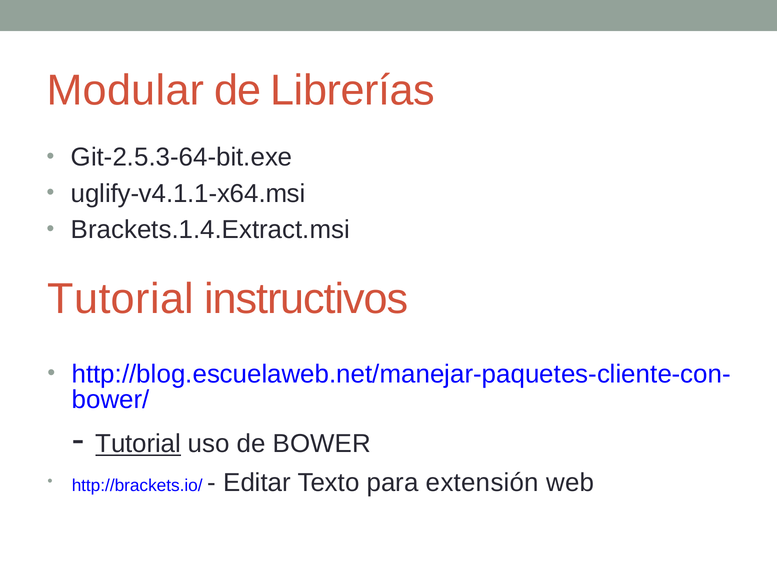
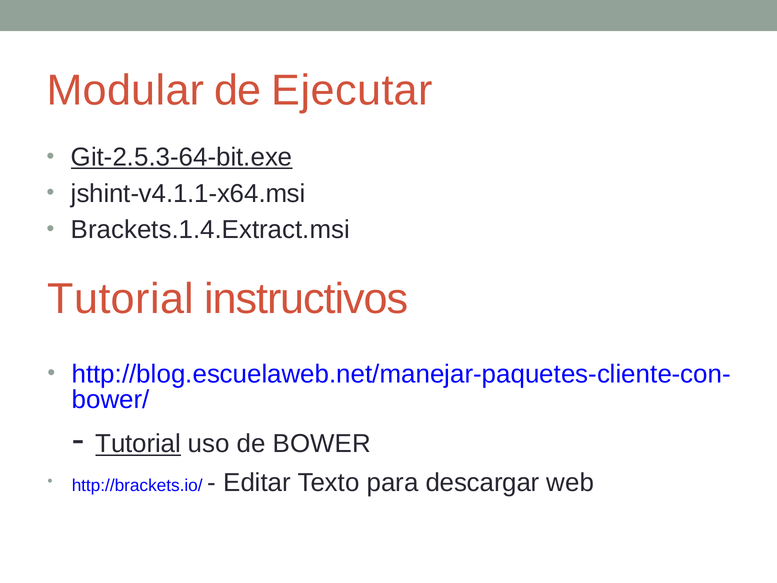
Librerías: Librerías -> Ejecutar (352, 90)
Git-2.5.3-64-bit.exe underline: none -> present (182, 157)
uglify-v4.1.1-x64.msi: uglify-v4.1.1-x64.msi -> jshint-v4.1.1-x64.msi (188, 193)
extensión: extensión -> descargar (483, 483)
